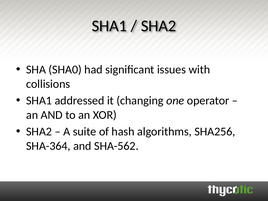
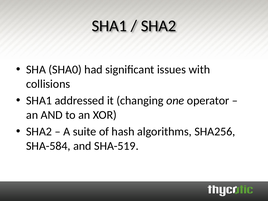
SHA-364: SHA-364 -> SHA-584 (48, 146)
SHA-562: SHA-562 -> SHA-519 (116, 146)
